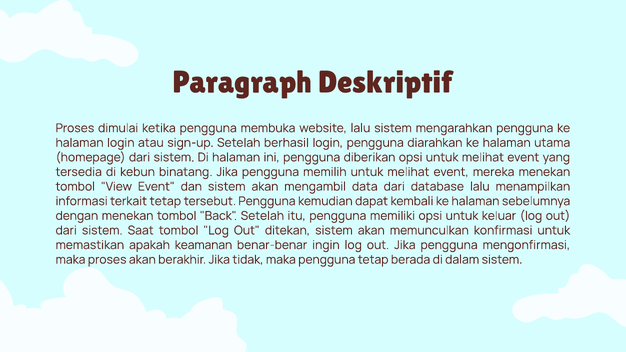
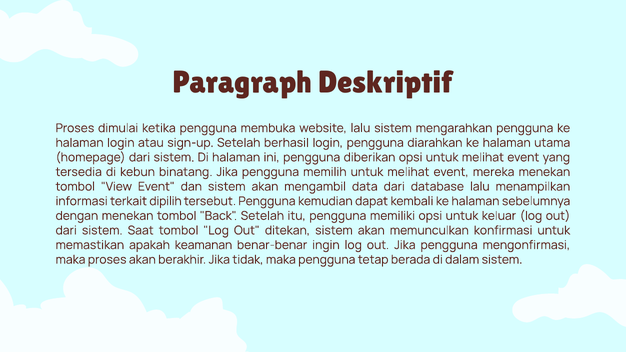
terkait tetap: tetap -> dipilih (165, 201)
